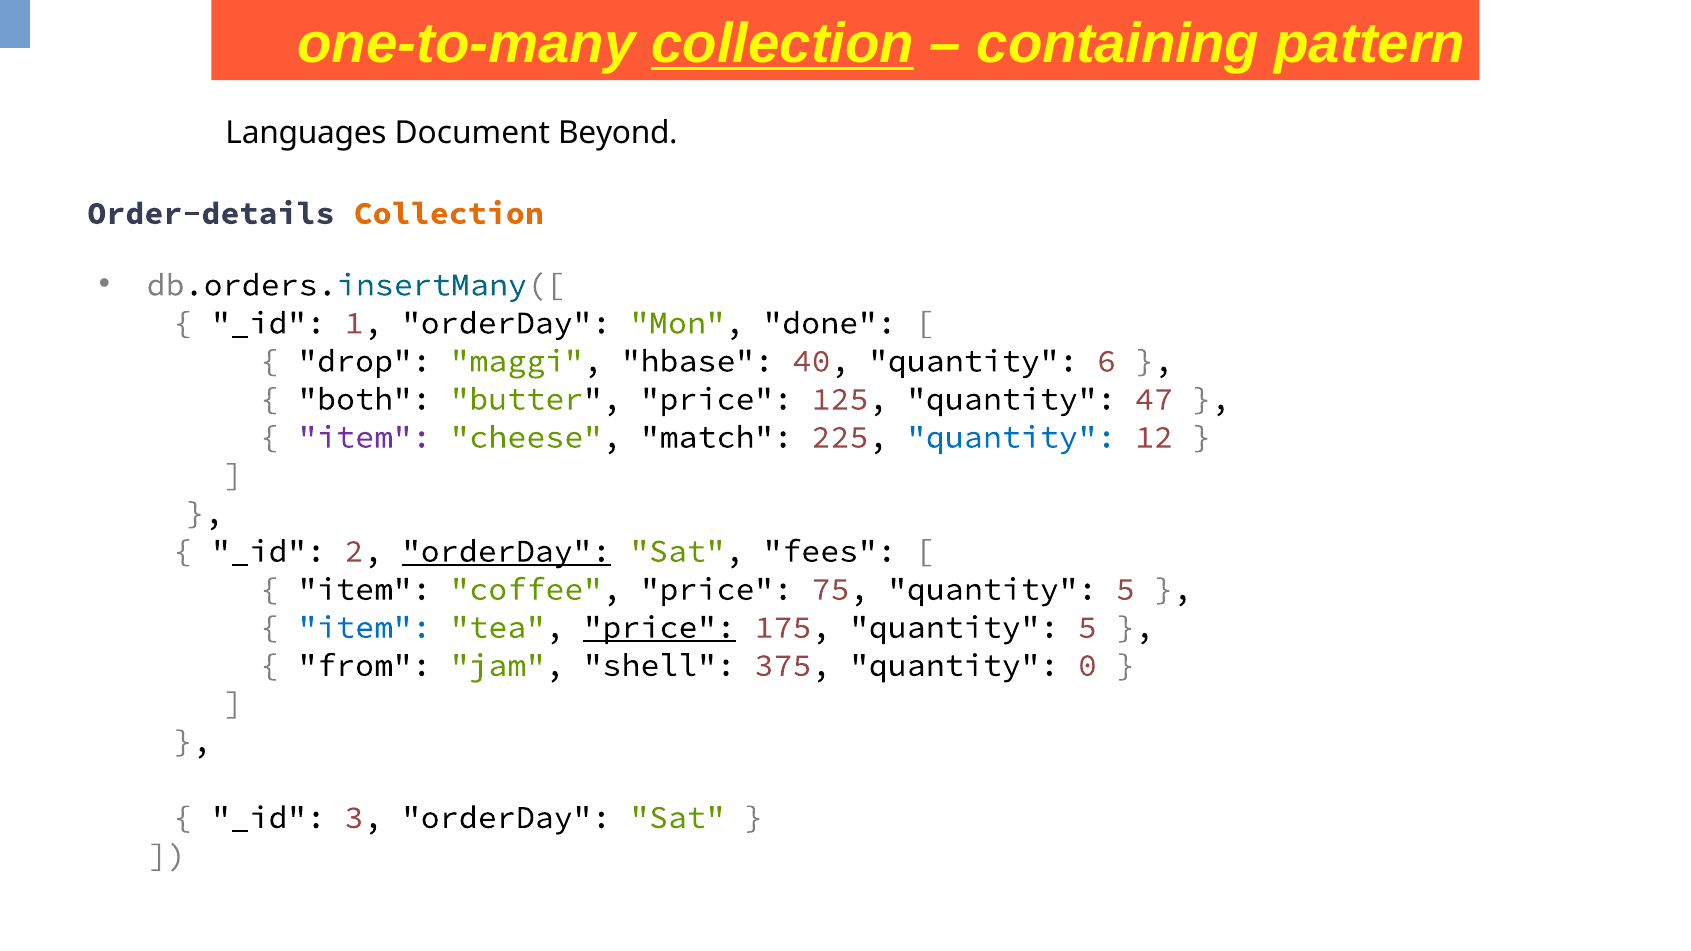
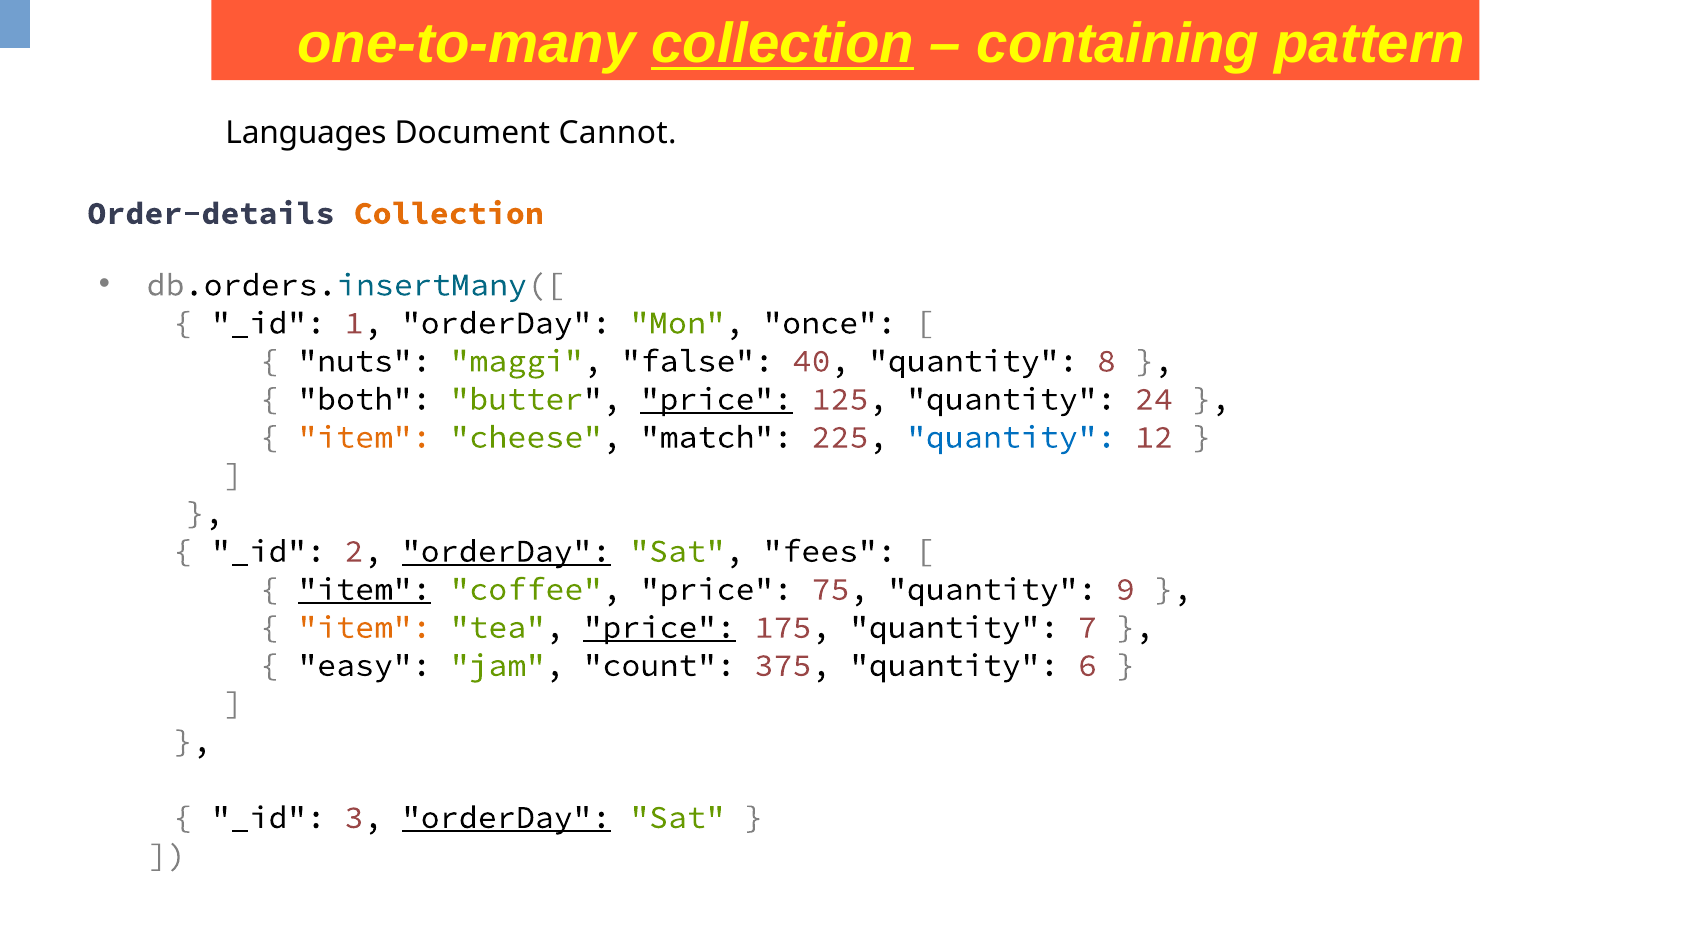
Beyond: Beyond -> Cannot (618, 133)
done: done -> once (830, 323)
drop: drop -> nuts (365, 361)
hbase: hbase -> false (697, 361)
6: 6 -> 8 (1106, 361)
price underline: none -> present (717, 399)
47: 47 -> 24 (1154, 399)
item colour: purple -> orange (365, 437)
item underline: none -> present (365, 589)
75 quantity 5: 5 -> 9 (1126, 589)
item colour: blue -> orange (365, 627)
175 quantity 5: 5 -> 7 (1087, 627)
from: from -> easy (365, 665)
shell: shell -> count (659, 665)
0: 0 -> 6 (1087, 665)
orderDay underline: none -> present (506, 818)
